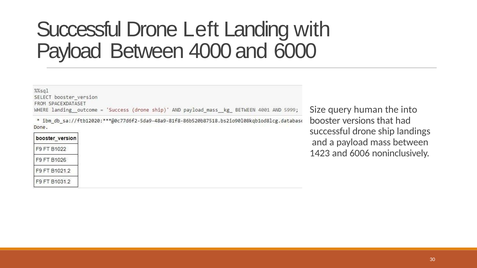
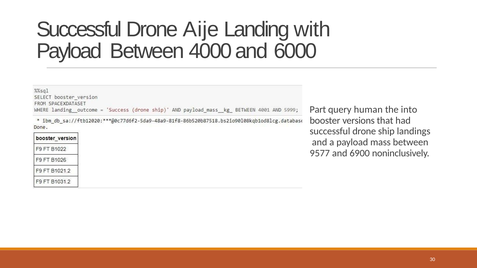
Left: Left -> Aije (201, 29)
Size: Size -> Part (318, 110)
1423: 1423 -> 9577 (320, 153)
6006: 6006 -> 6900 (360, 153)
